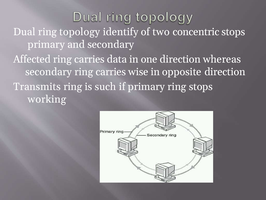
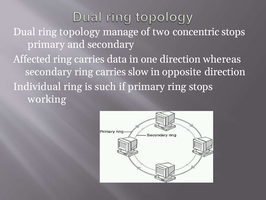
identify: identify -> manage (121, 32)
wise: wise -> slow (138, 72)
Transmits: Transmits -> Individual (37, 87)
